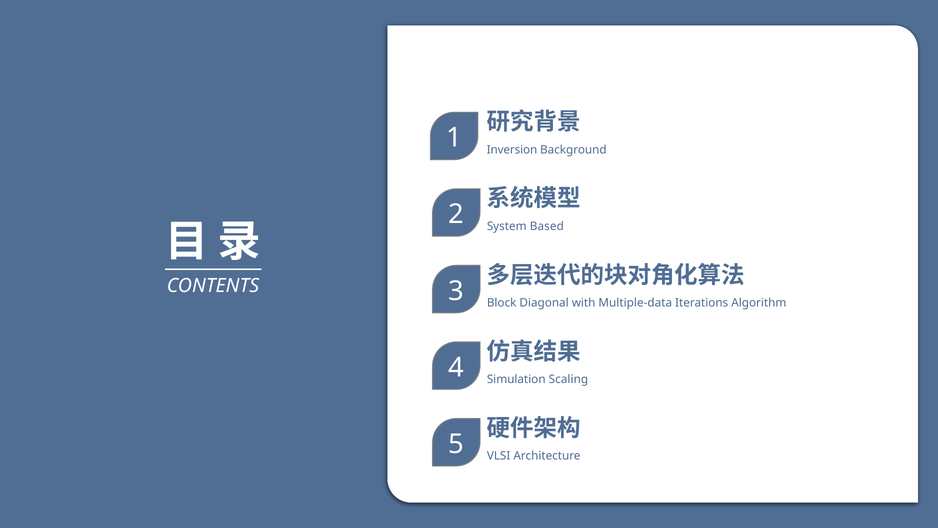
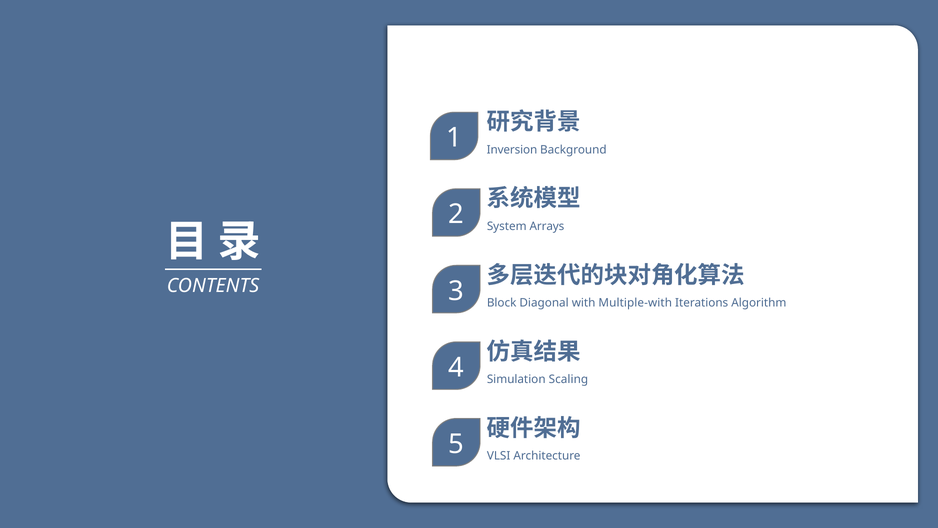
Based: Based -> Arrays (547, 226)
Multiple-data: Multiple-data -> Multiple-with (635, 303)
